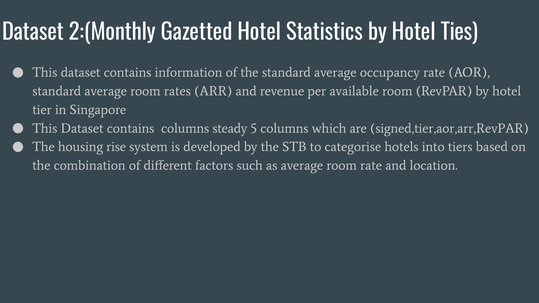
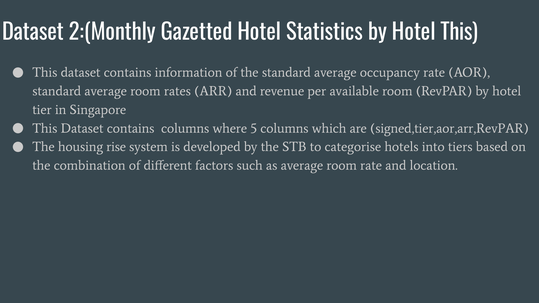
Hotel Ties: Ties -> This (459, 33)
steady: steady -> where (230, 128)
